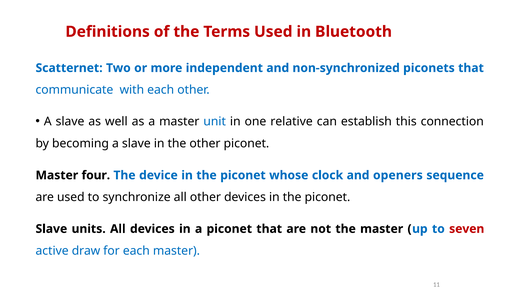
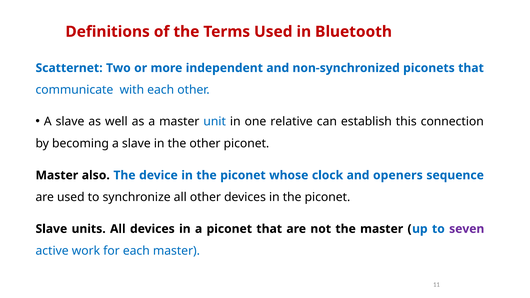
four: four -> also (96, 175)
seven colour: red -> purple (467, 229)
draw: draw -> work (86, 251)
